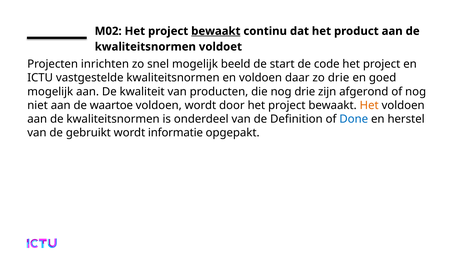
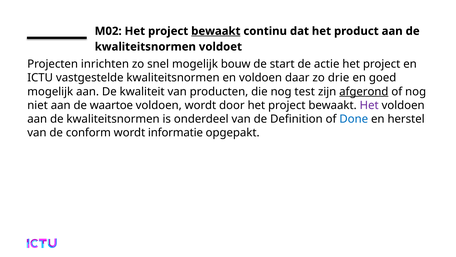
beeld: beeld -> bouw (236, 64)
code: code -> actie (327, 64)
nog drie: drie -> test (305, 91)
afgerond underline: none -> present (364, 91)
Het colour: orange -> purple (369, 105)
gebruikt: gebruikt -> conform (88, 132)
